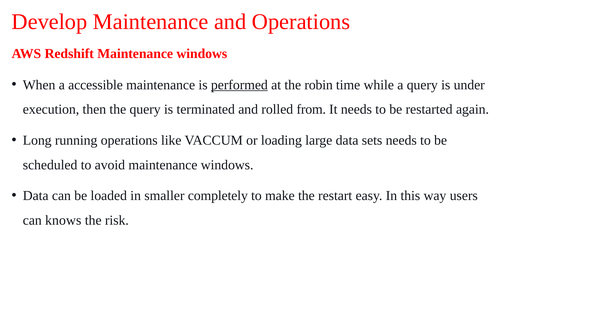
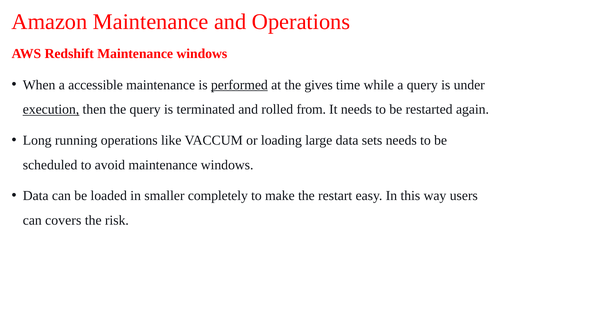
Develop: Develop -> Amazon (49, 22)
robin: robin -> gives (319, 85)
execution underline: none -> present (51, 109)
knows: knows -> covers (63, 220)
